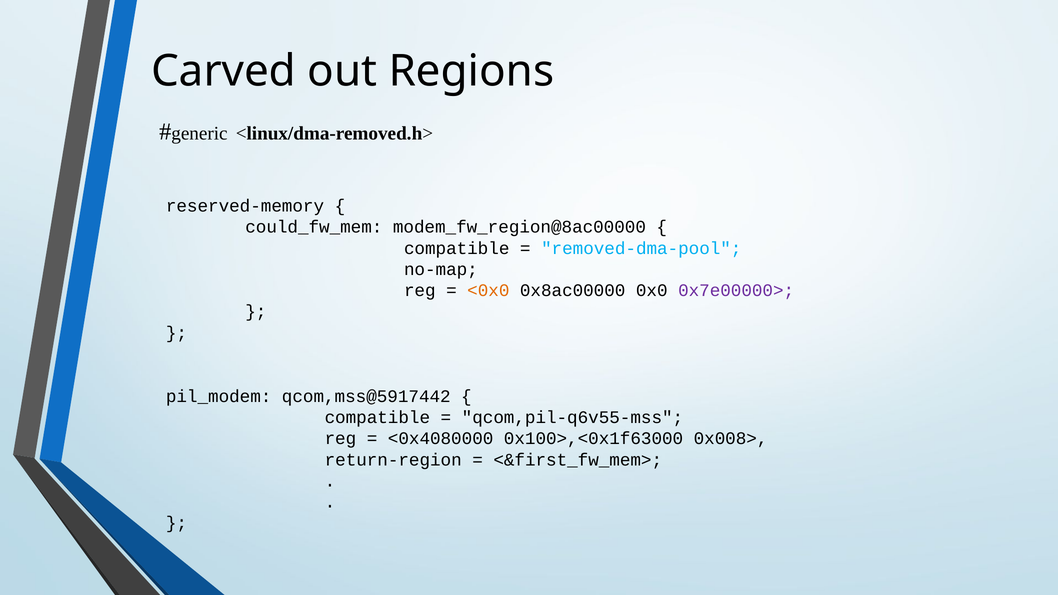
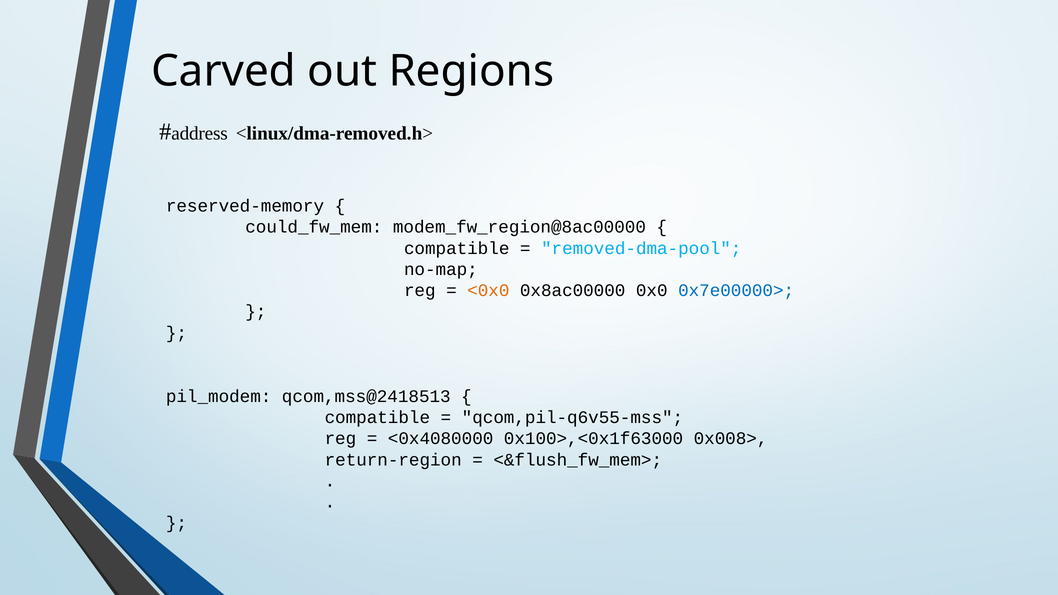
generic: generic -> address (200, 133)
0x7e00000> colour: purple -> blue (736, 291)
qcom,mss@5917442: qcom,mss@5917442 -> qcom,mss@2418513 (366, 396)
<&first_fw_mem>: <&first_fw_mem> -> <&flush_fw_mem> (578, 460)
